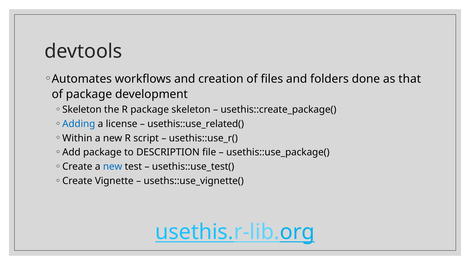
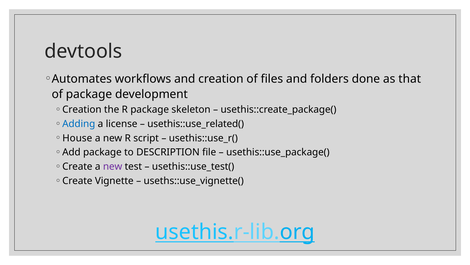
Skeleton: Skeleton -> Creation (82, 109)
Within: Within -> House (77, 138)
new colour: blue -> purple (113, 166)
